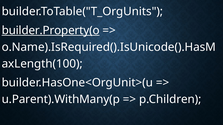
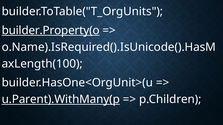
u.Parent).WithMany(p underline: none -> present (61, 100)
